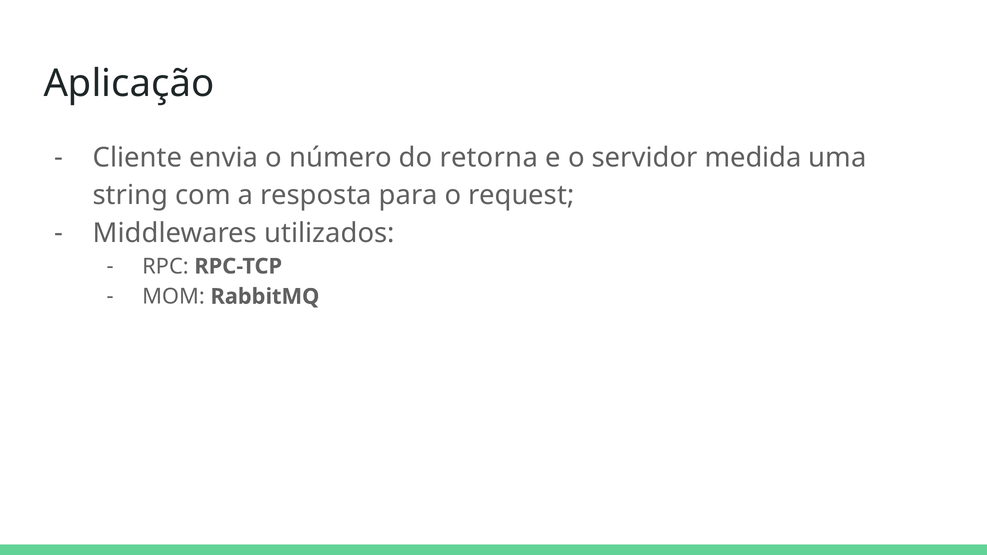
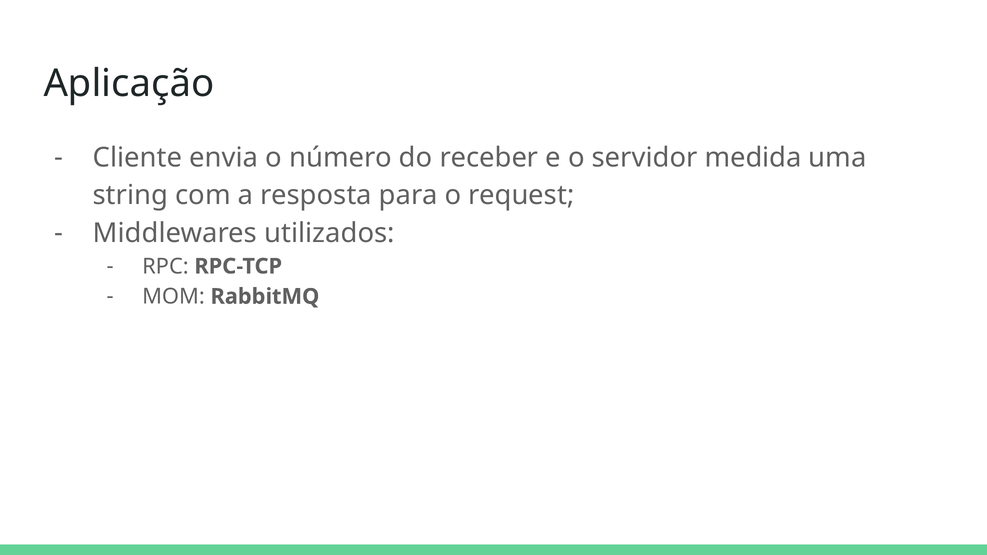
retorna: retorna -> receber (489, 158)
